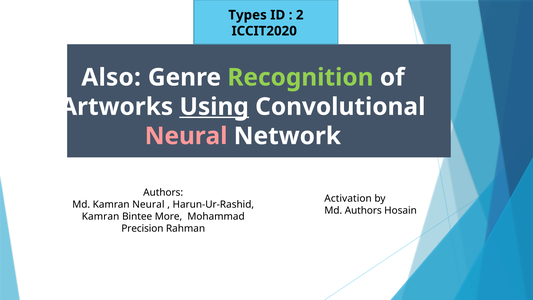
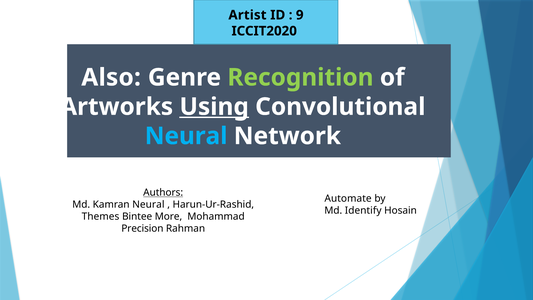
Types: Types -> Artist (247, 15)
2: 2 -> 9 (300, 15)
Neural colour: pink -> light blue (186, 136)
Authors underline: none -> present (163, 192)
Activation: Activation -> Automate (348, 199)
Md Authors: Authors -> Identify (363, 211)
Kamran: Kamran -> Themes (101, 216)
